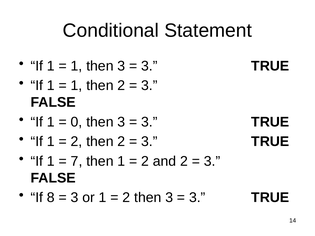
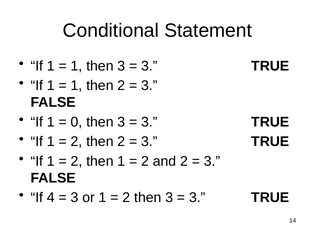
7: 7 -> 2 (77, 161)
8: 8 -> 4 (51, 198)
